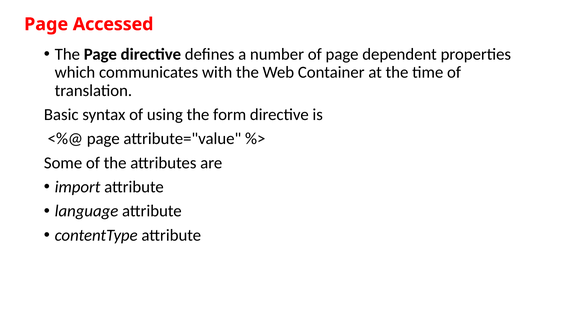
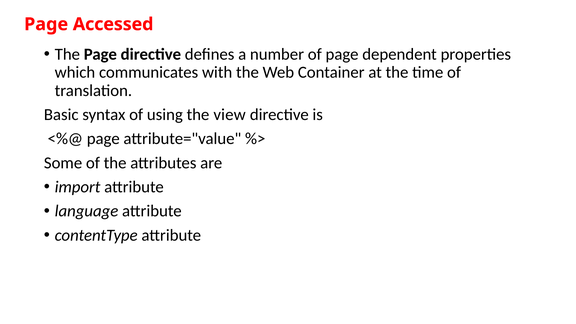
form: form -> view (230, 115)
